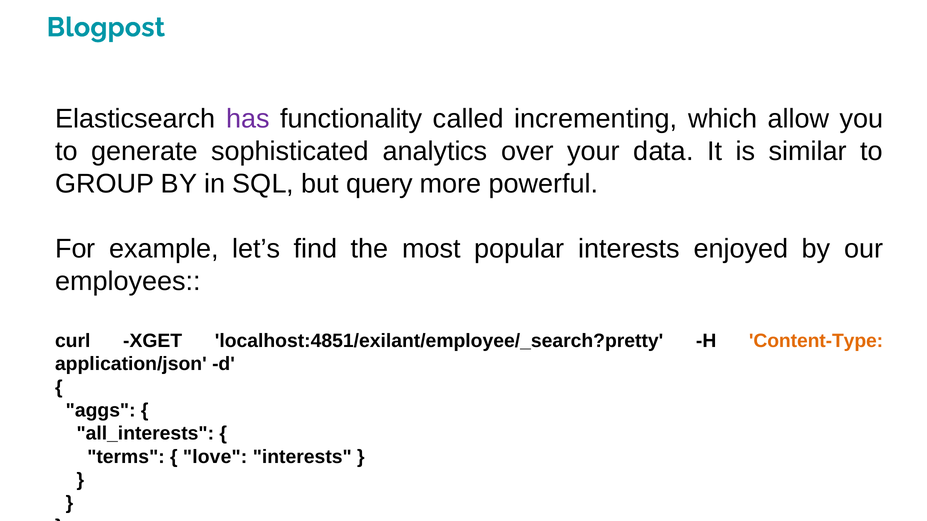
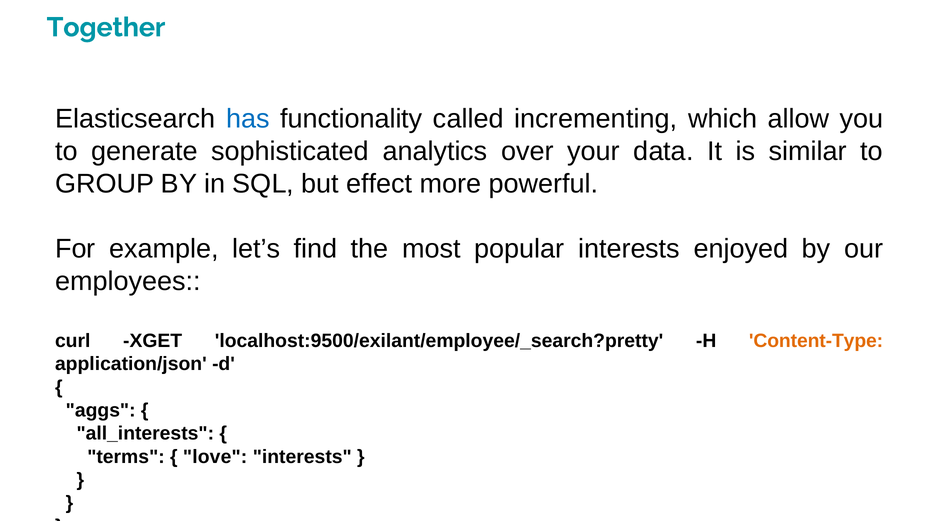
Blogpost: Blogpost -> Together (106, 27)
has colour: purple -> blue (248, 119)
query: query -> effect (379, 184)
localhost:4851/exilant/employee/_search?pretty: localhost:4851/exilant/employee/_search?pretty -> localhost:9500/exilant/employee/_search?pretty (439, 341)
